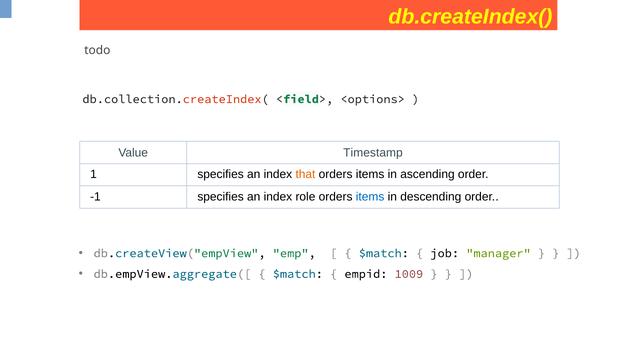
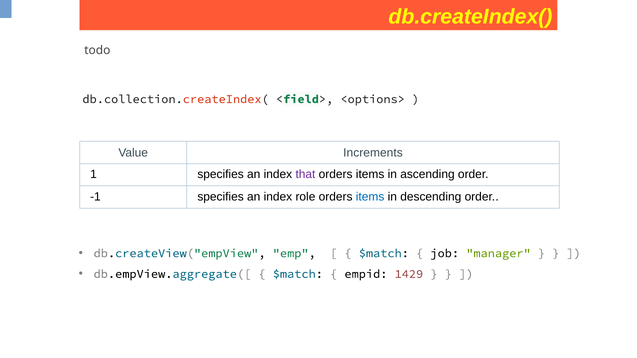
Timestamp: Timestamp -> Increments (373, 153)
that colour: orange -> purple (305, 175)
1009: 1009 -> 1429 (409, 274)
